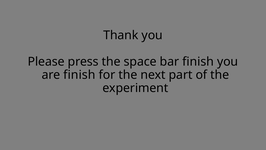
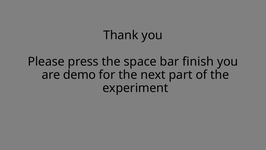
are finish: finish -> demo (80, 75)
